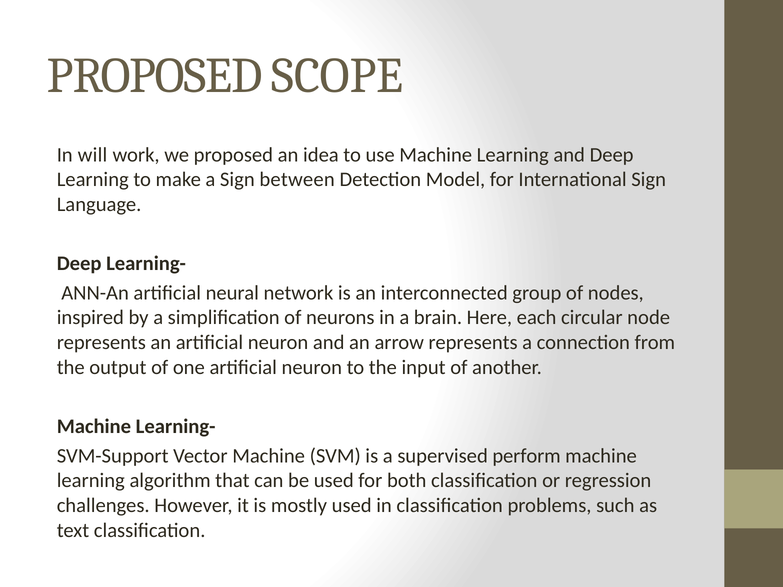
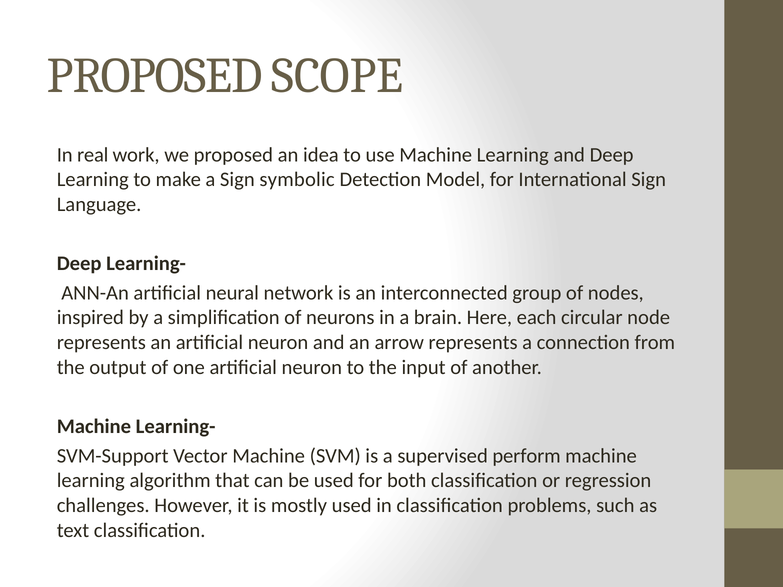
will: will -> real (93, 155)
between: between -> symbolic (297, 180)
